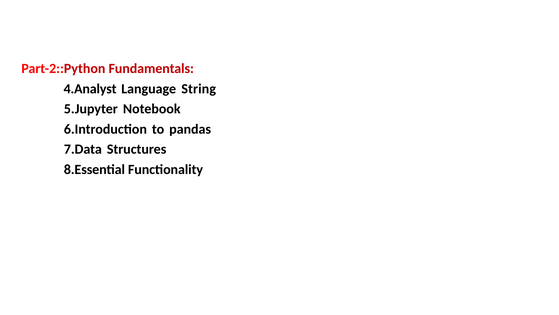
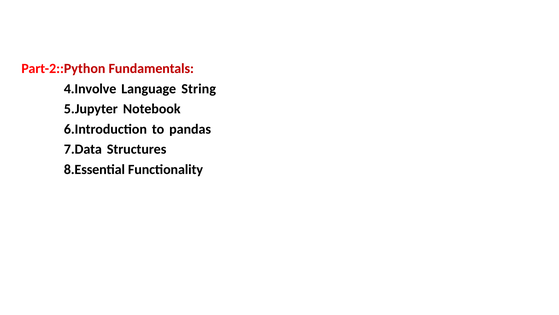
4.Analyst: 4.Analyst -> 4.Involve (90, 89)
